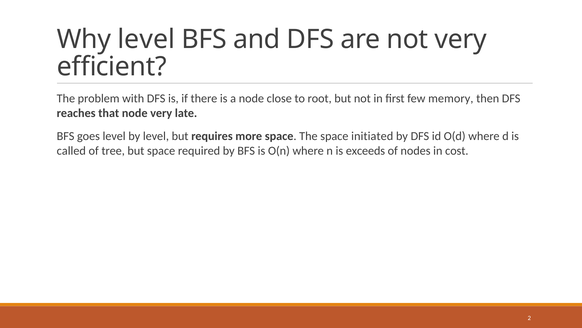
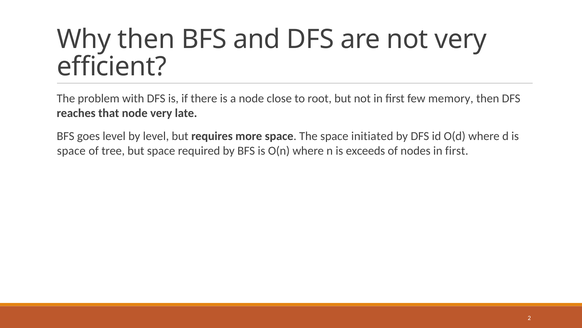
Why level: level -> then (146, 39)
called: called -> space (71, 151)
nodes in cost: cost -> first (457, 151)
